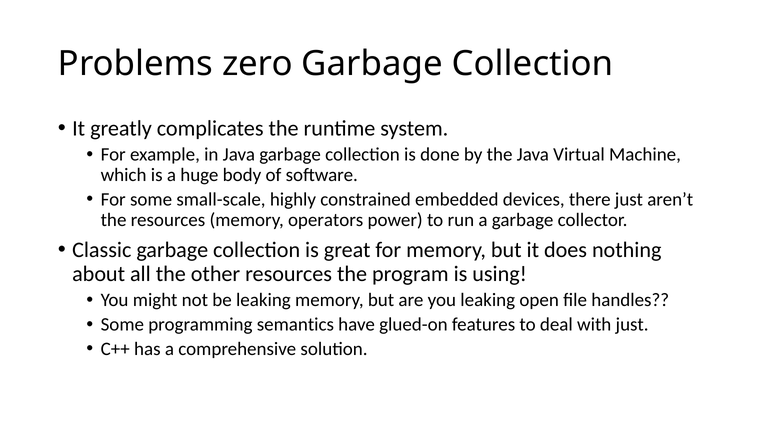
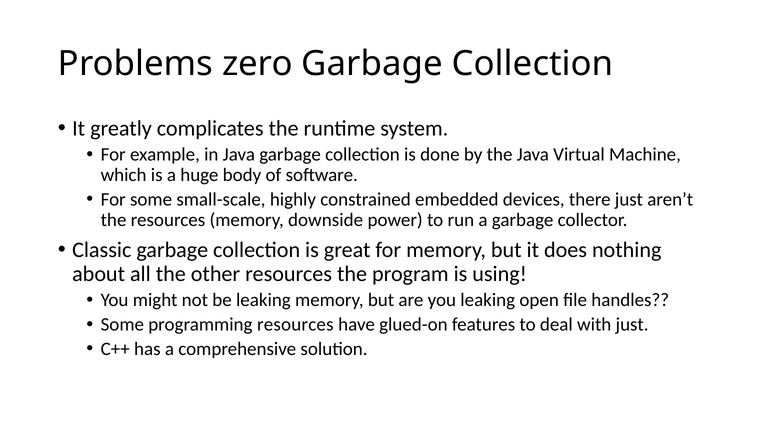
operators: operators -> downside (326, 220)
programming semantics: semantics -> resources (295, 325)
